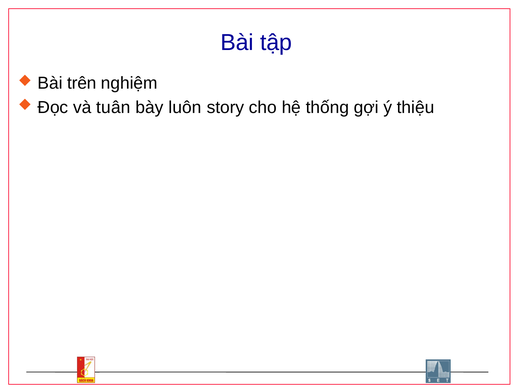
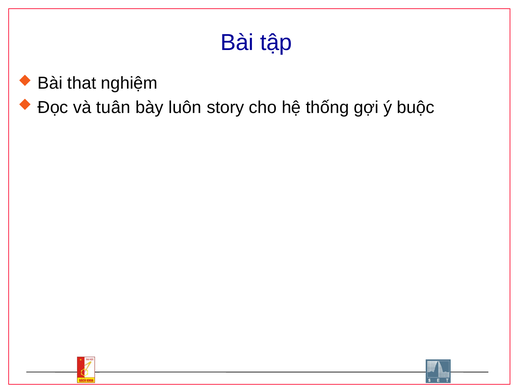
trên: trên -> that (82, 83)
thiệu: thiệu -> buộc (416, 108)
